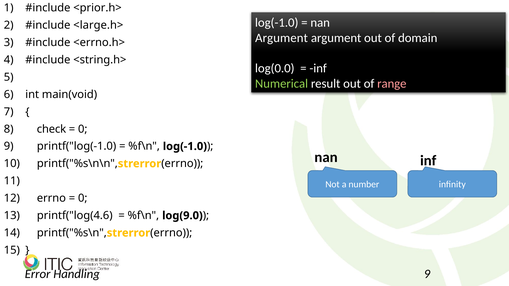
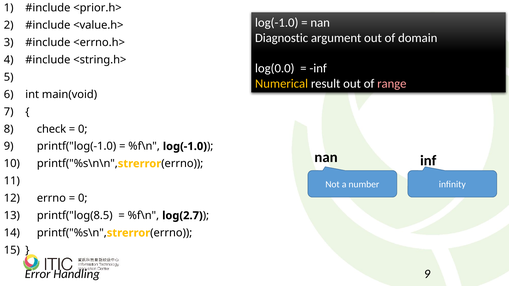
<large.h>: <large.h> -> <value.h> (98, 25)
Argument: Argument -> Diagnostic (282, 38)
Numerical colour: light green -> yellow (282, 84)
printf("log(4.6: printf("log(4.6 -> printf("log(8.5 (75, 216)
log(9.0: log(9.0 -> log(2.7 (182, 216)
